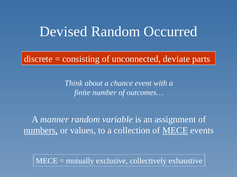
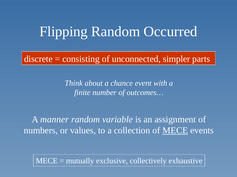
Devised: Devised -> Flipping (63, 32)
deviate: deviate -> simpler (177, 59)
numbers underline: present -> none (41, 131)
